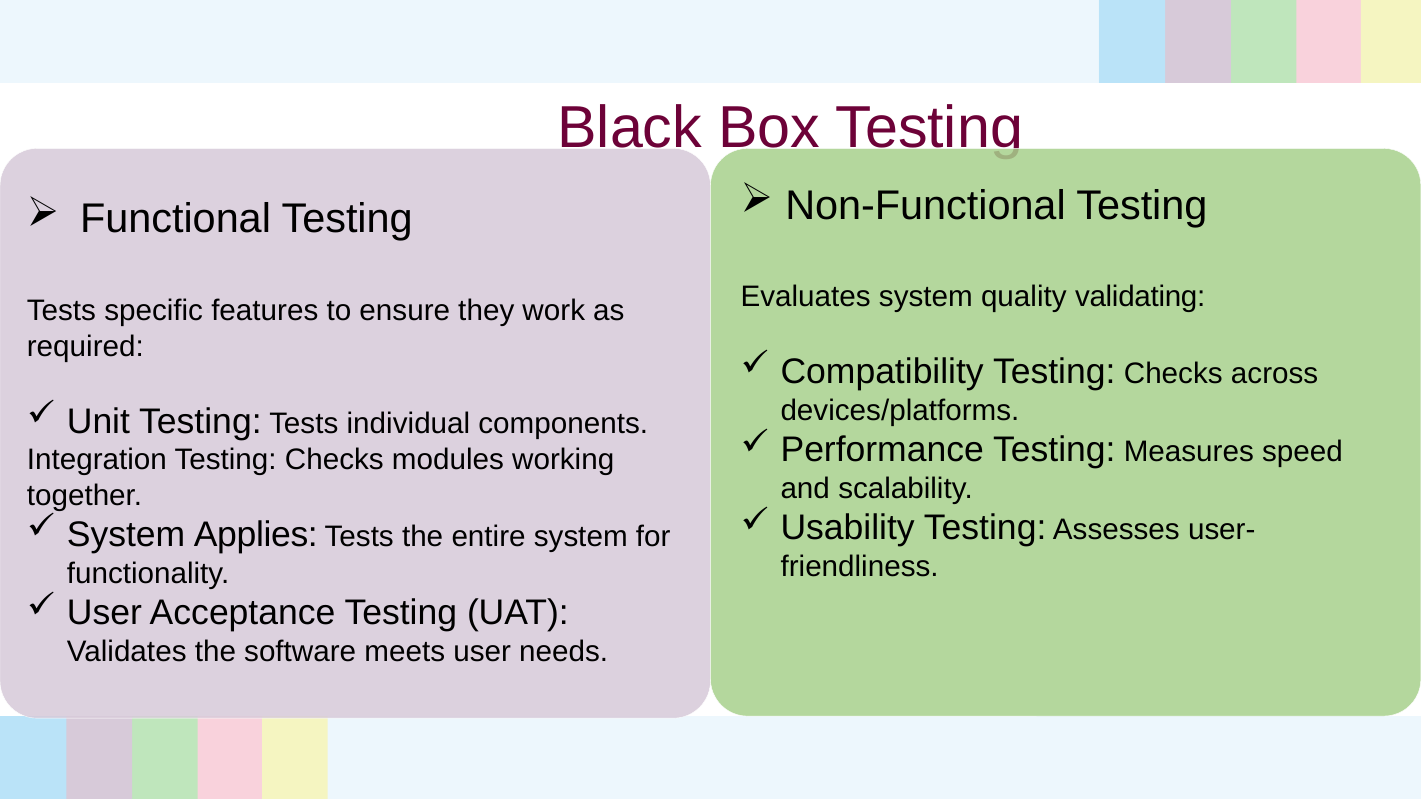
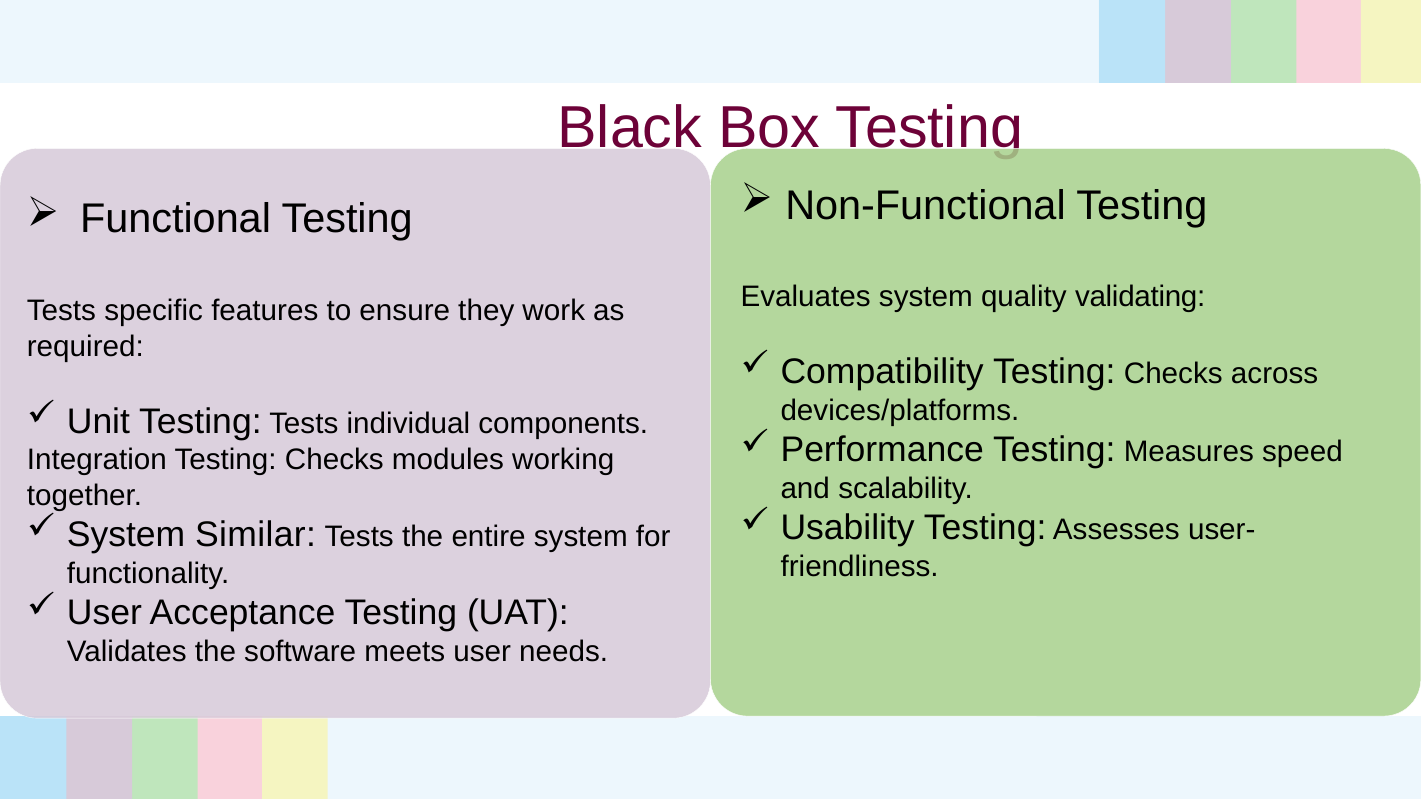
Applies: Applies -> Similar (256, 535)
